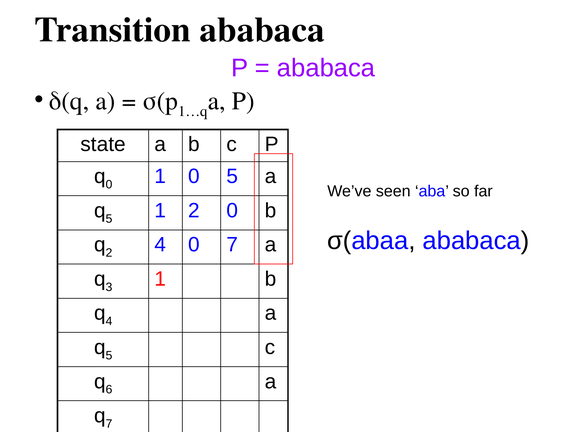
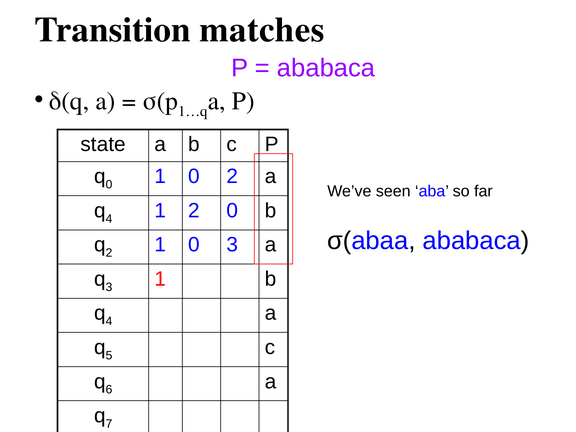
Transition ababaca: ababaca -> matches (262, 30)
0 5: 5 -> 2 (232, 176)
5: 5 -> 4 (109, 219)
2 4: 4 -> 1 (160, 245)
0 7: 7 -> 3 (232, 245)
